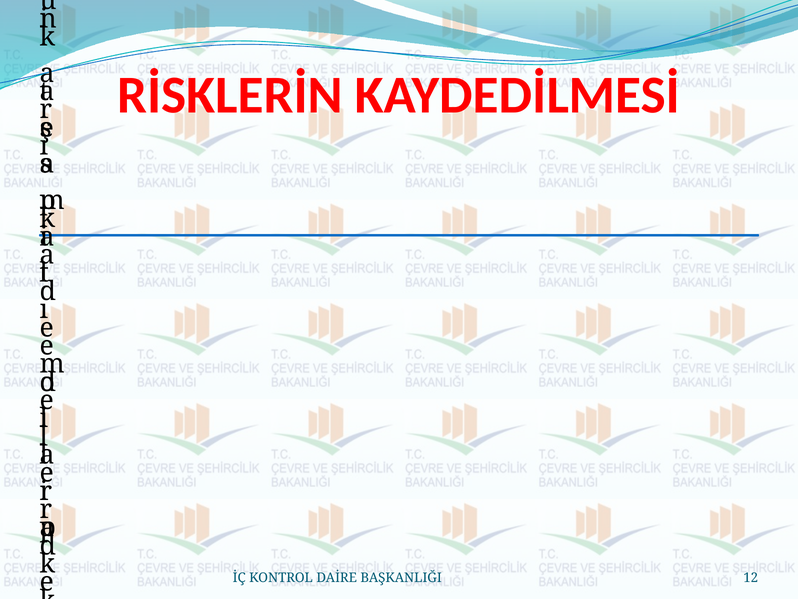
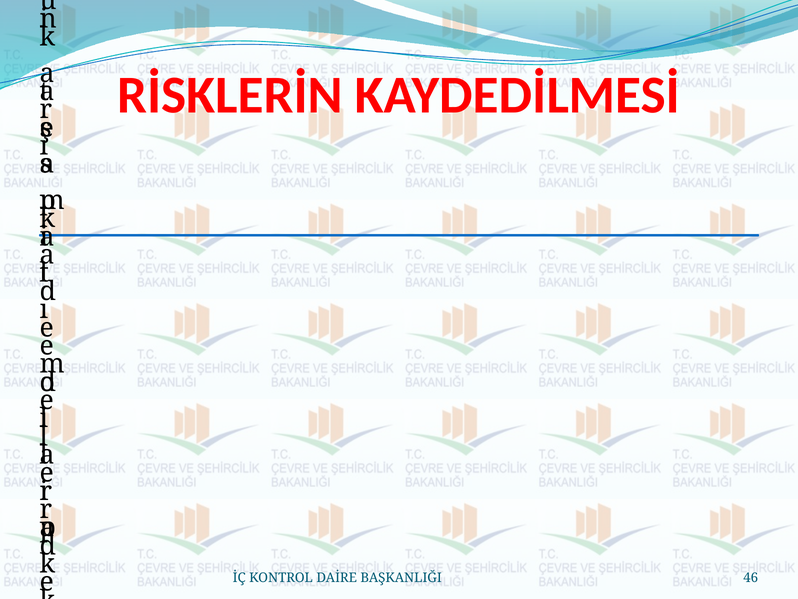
12: 12 -> 46 (751, 577)
